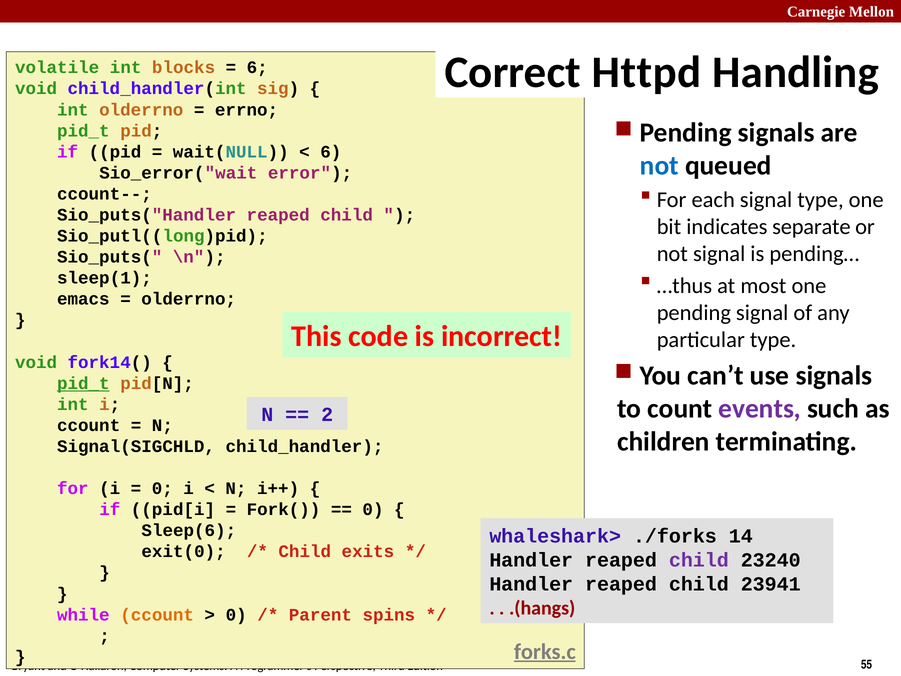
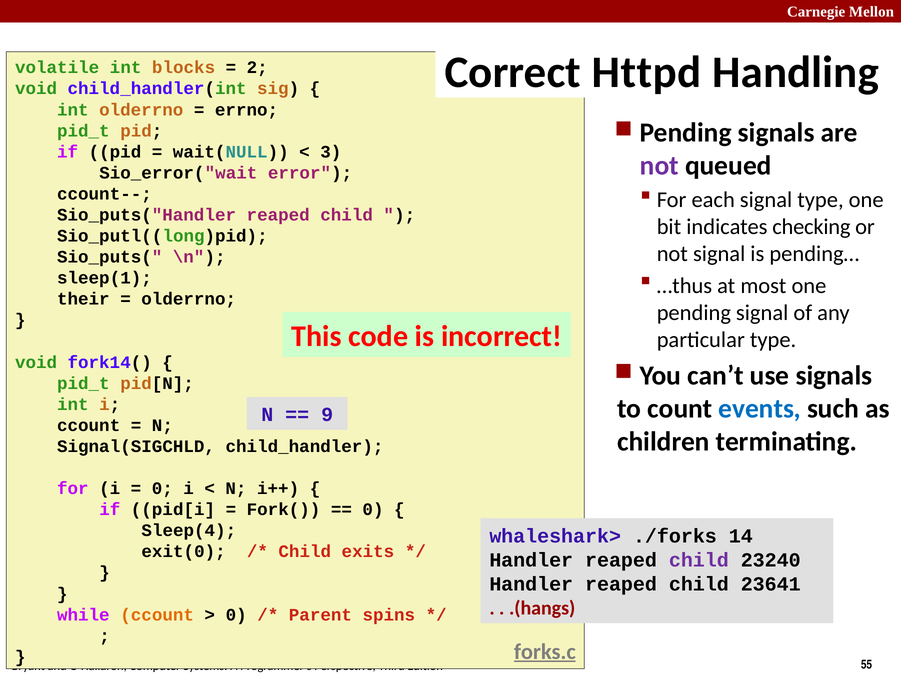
6: 6 -> 2 (257, 68)
6: 6 -> 3 (331, 152)
not colour: blue -> purple (659, 166)
separate: separate -> checking (811, 227)
emacs: emacs -> their (83, 299)
pid_t underline: present -> none (83, 383)
events colour: purple -> blue (760, 408)
2: 2 -> 9 (327, 415)
Sleep(6: Sleep(6 -> Sleep(4 (189, 530)
23941: 23941 -> 23641 (771, 584)
